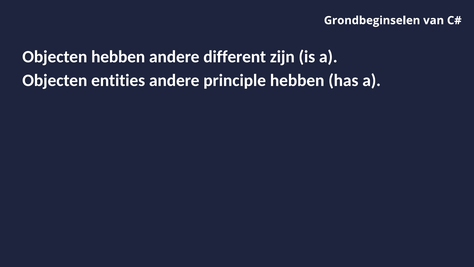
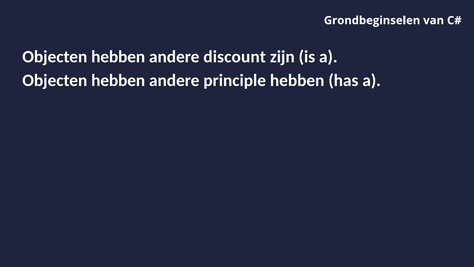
different: different -> discount (235, 57)
entities: entities -> hebben (118, 80)
